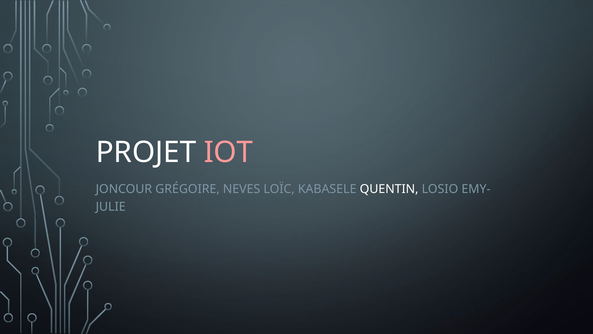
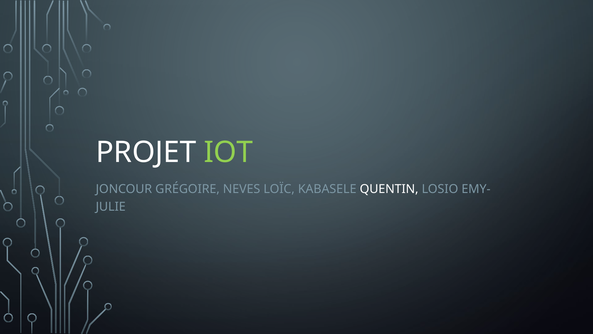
IOT colour: pink -> light green (228, 152)
